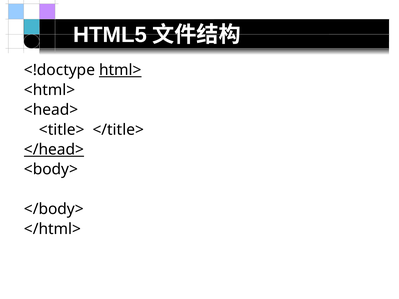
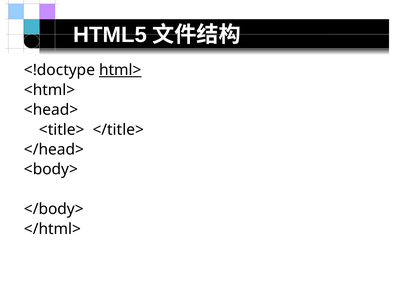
</head> underline: present -> none (54, 150)
